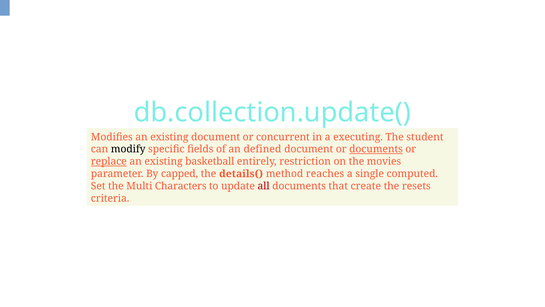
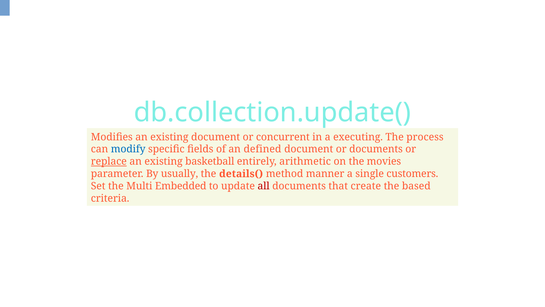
student: student -> process (425, 137)
modify colour: black -> blue (128, 149)
documents underline: present -> none (376, 149)
restriction: restriction -> arithmetic (305, 161)
capped: capped -> usually (180, 174)
reaches: reaches -> manner (325, 174)
computed: computed -> customers (412, 174)
Characters: Characters -> Embedded (181, 186)
resets: resets -> based (416, 186)
